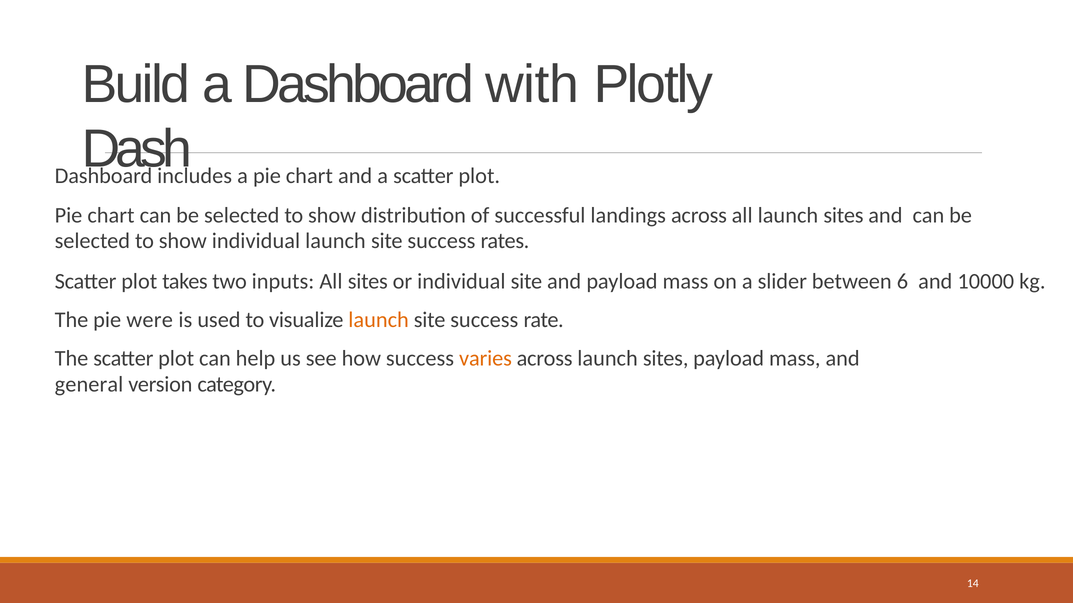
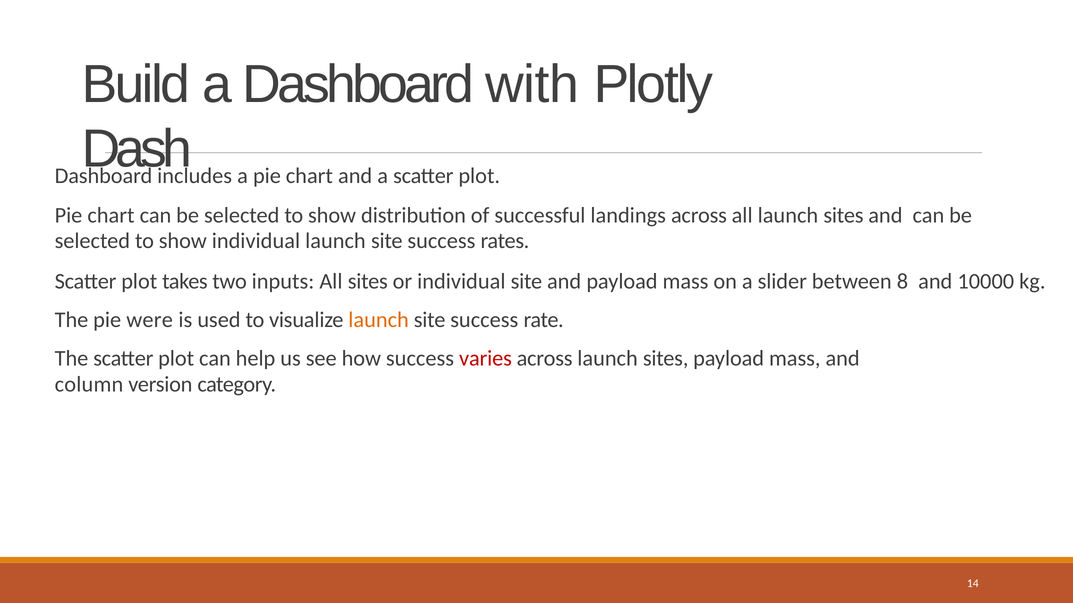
6: 6 -> 8 (902, 281)
varies colour: orange -> red (485, 359)
general: general -> column (89, 385)
